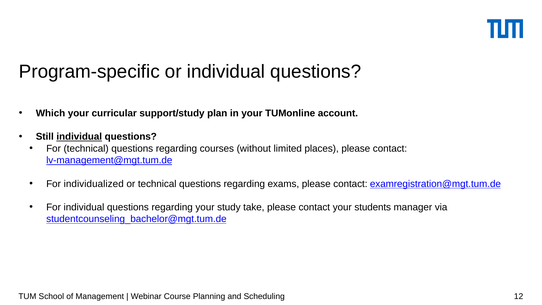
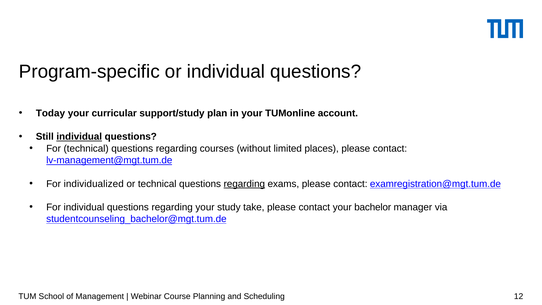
Which: Which -> Today (50, 113)
regarding underline: none -> present (244, 184)
students: students -> bachelor (373, 207)
